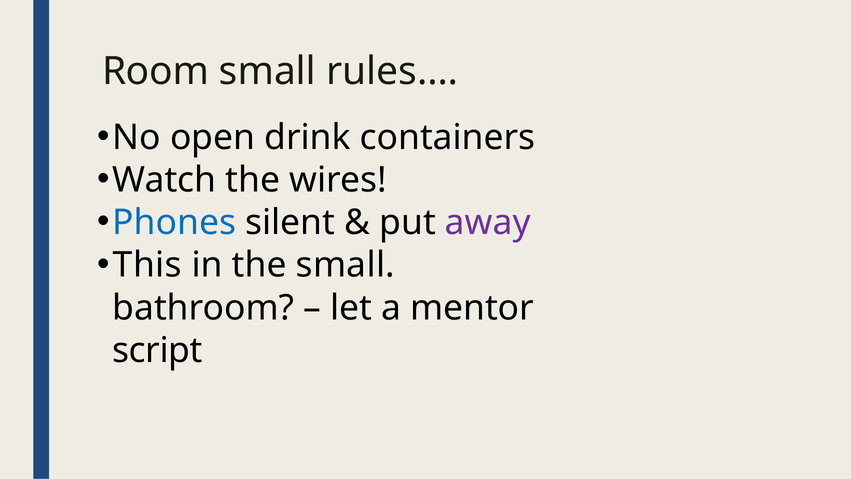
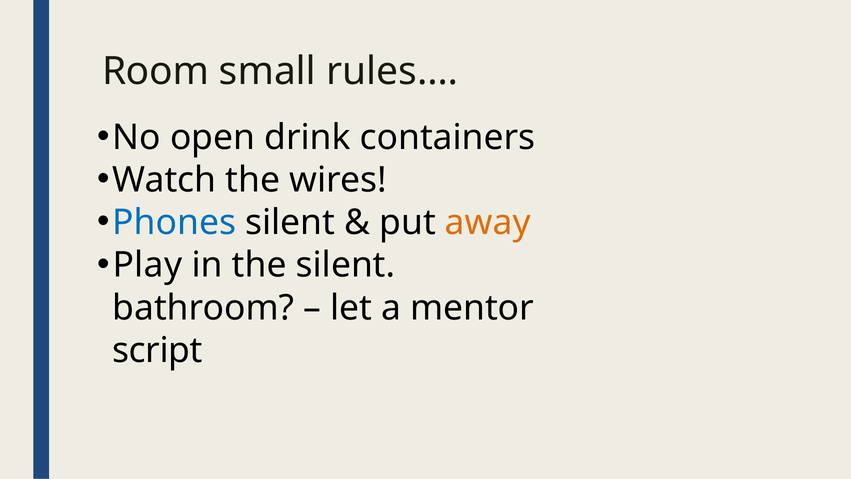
away colour: purple -> orange (488, 223)
This: This -> Play (147, 265)
the small: small -> silent (346, 265)
